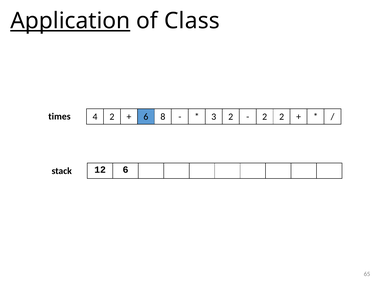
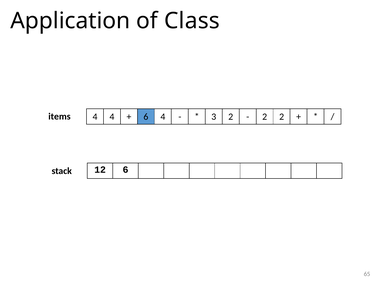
Application underline: present -> none (70, 21)
times: times -> items (59, 116)
4 2: 2 -> 4 (112, 116)
6 8: 8 -> 4 (163, 116)
